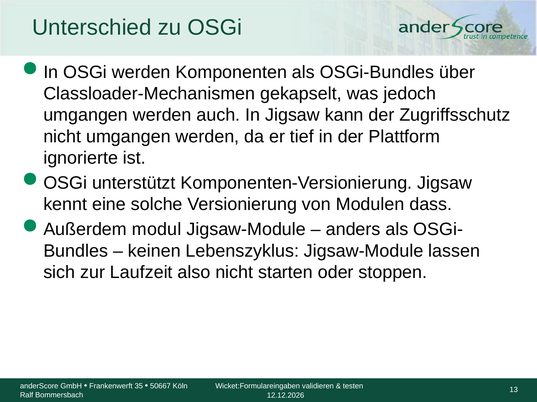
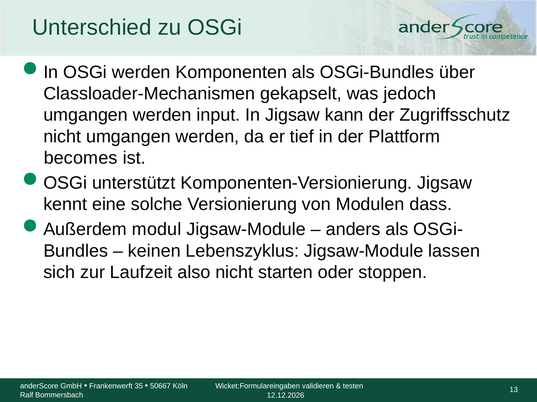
auch: auch -> input (218, 115)
ignorierte: ignorierte -> becomes (81, 158)
